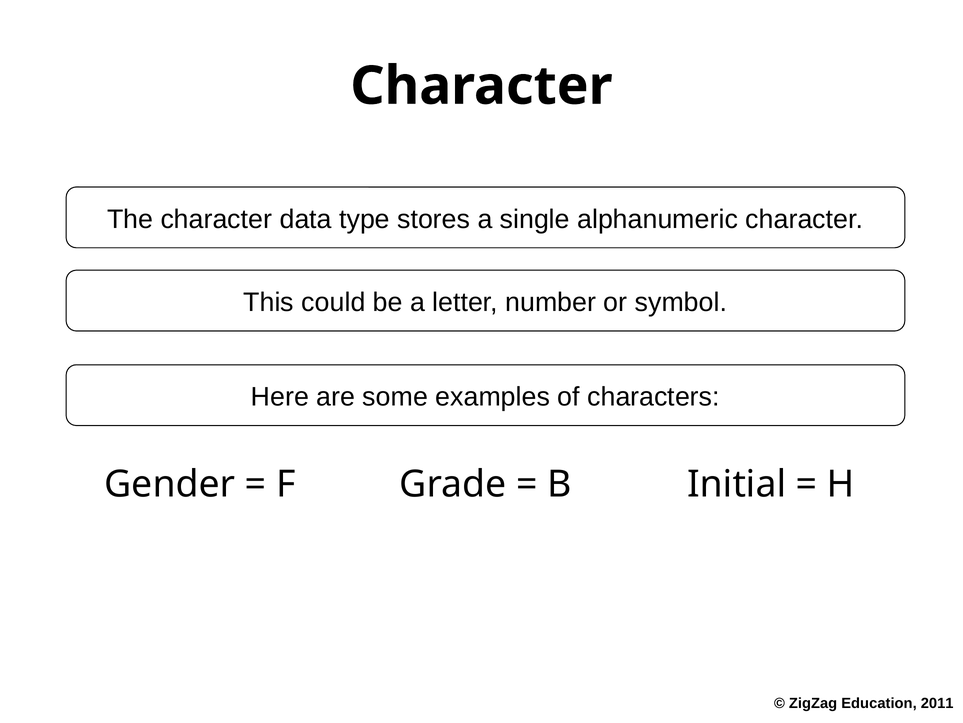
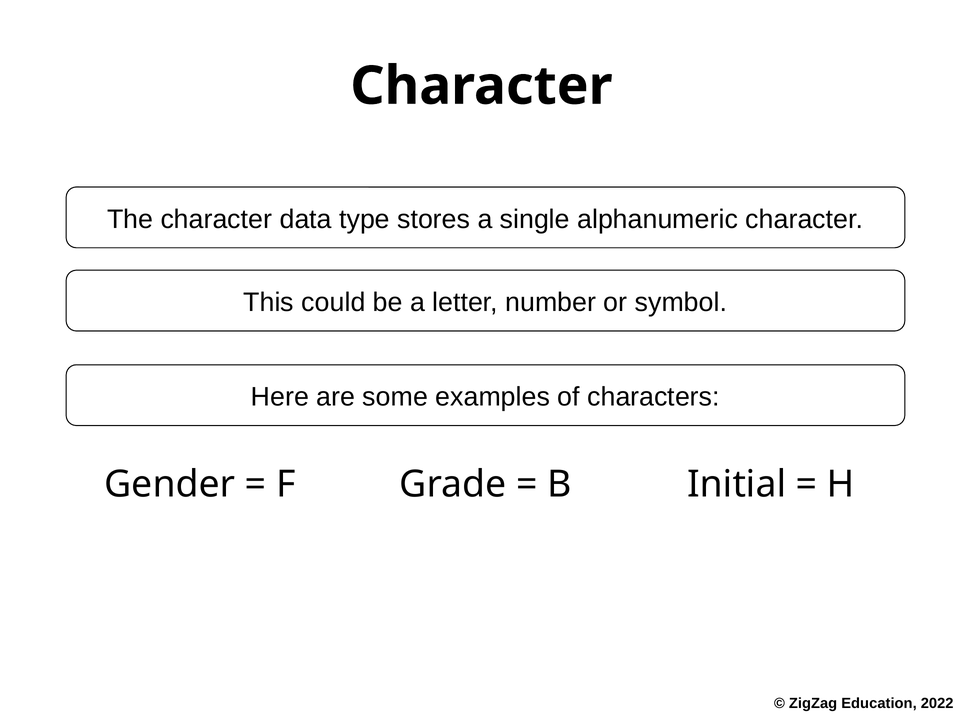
2011: 2011 -> 2022 (937, 703)
